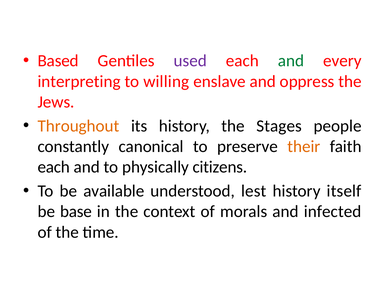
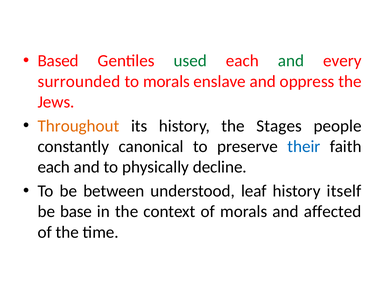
used colour: purple -> green (190, 61)
interpreting: interpreting -> surrounded (79, 81)
to willing: willing -> morals (166, 81)
their colour: orange -> blue (304, 146)
citizens: citizens -> decline (220, 167)
available: available -> between (114, 191)
lest: lest -> leaf (254, 191)
infected: infected -> affected (333, 211)
